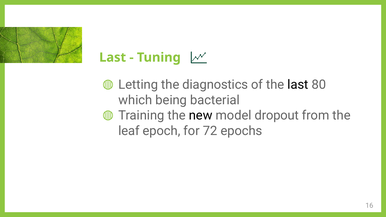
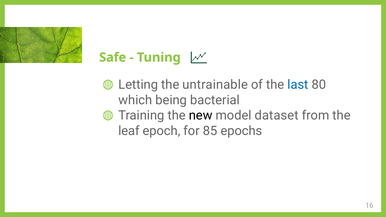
Last: Last -> Safe (113, 57)
diagnostics: diagnostics -> untrainable (215, 85)
last colour: black -> blue (298, 85)
dropout: dropout -> dataset (277, 116)
72: 72 -> 85 (210, 131)
